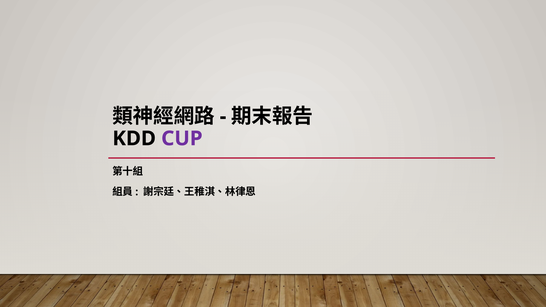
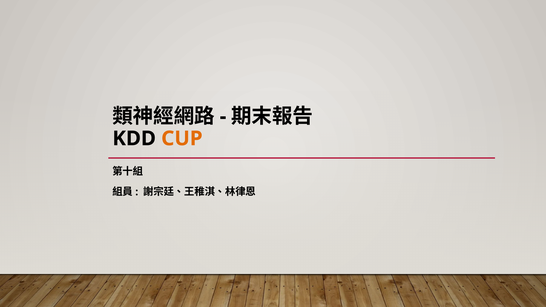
CUP colour: purple -> orange (182, 139)
